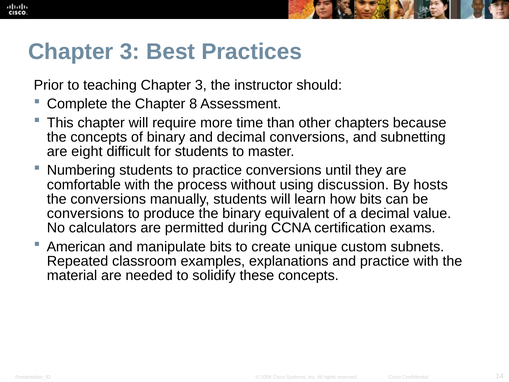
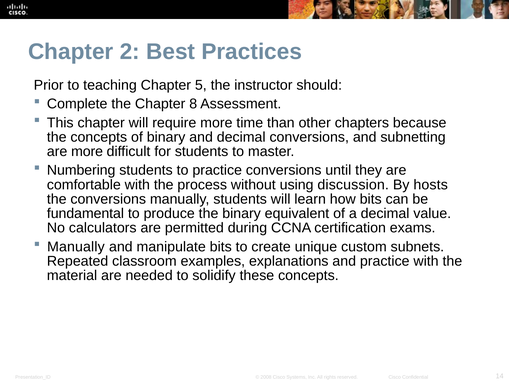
3: 3 -> 2 (130, 52)
teaching Chapter 3: 3 -> 5 (201, 85)
are eight: eight -> more (87, 151)
conversions: conversions -> fundamental (85, 213)
American: American -> Manually (76, 247)
